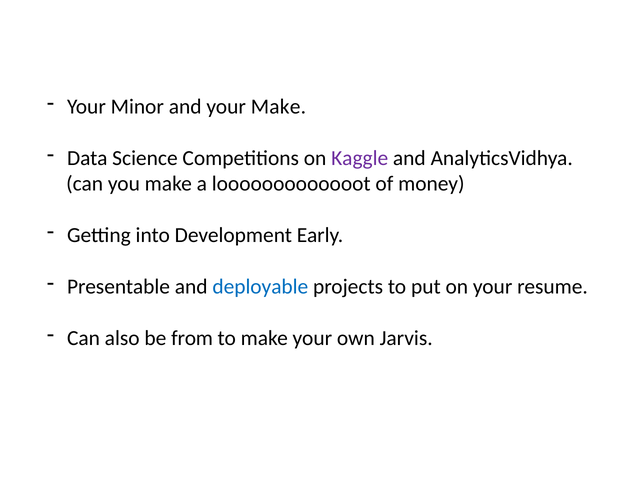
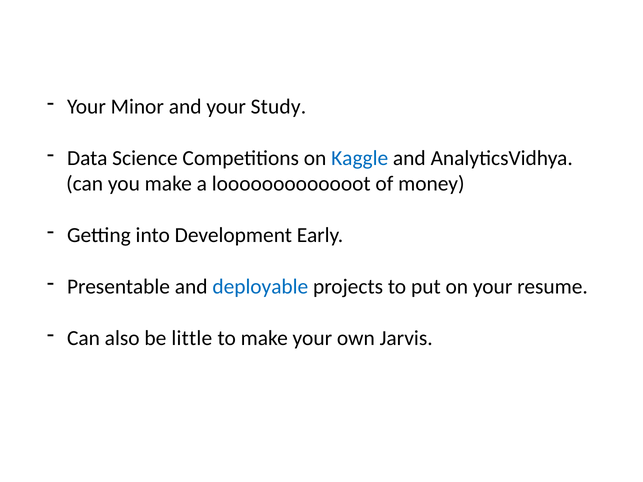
your Make: Make -> Study (278, 107)
Kaggle colour: purple -> blue (360, 158)
from: from -> little (192, 338)
